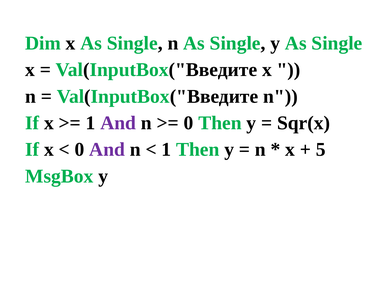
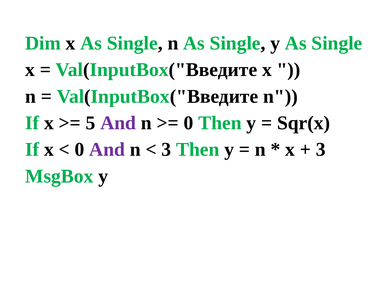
1: 1 -> 5 (91, 123)
1: 1 -> 3 (166, 150)
5: 5 -> 3 (321, 150)
